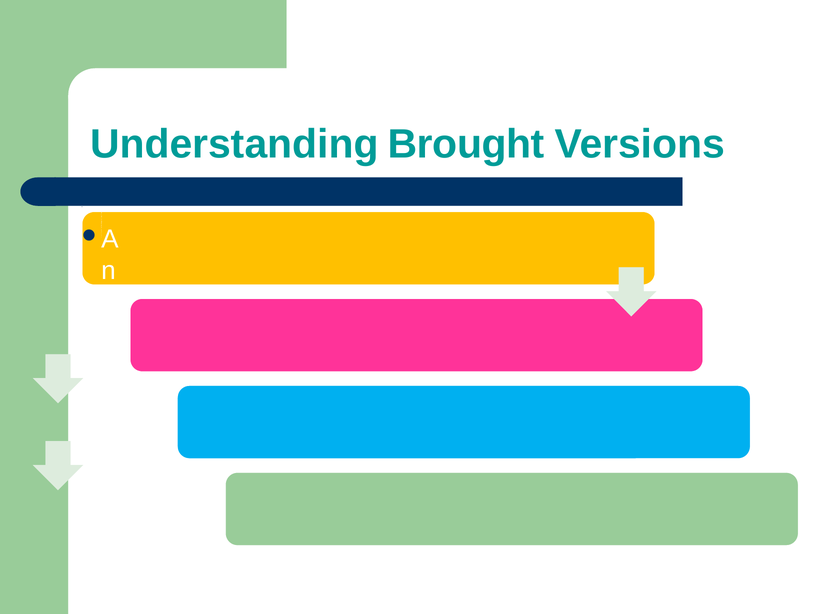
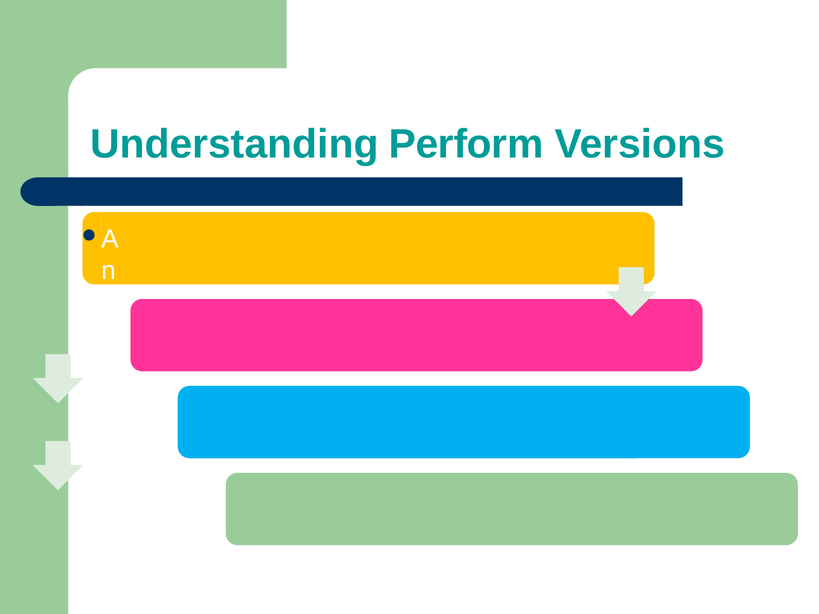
Brought: Brought -> Perform (466, 144)
